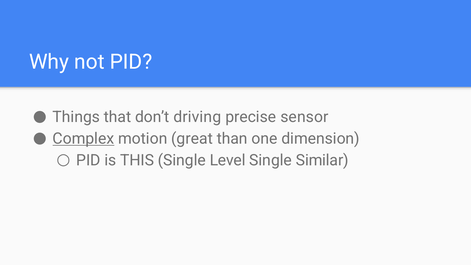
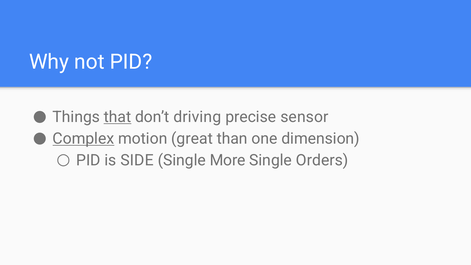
that underline: none -> present (118, 117)
THIS: THIS -> SIDE (137, 160)
Level: Level -> More (228, 160)
Similar: Similar -> Orders (322, 160)
